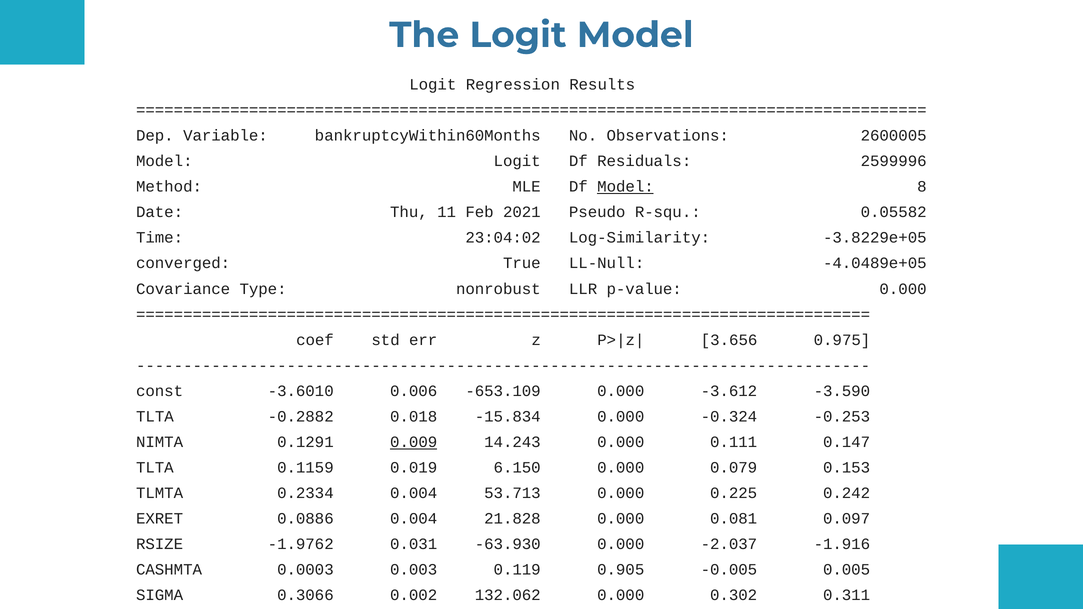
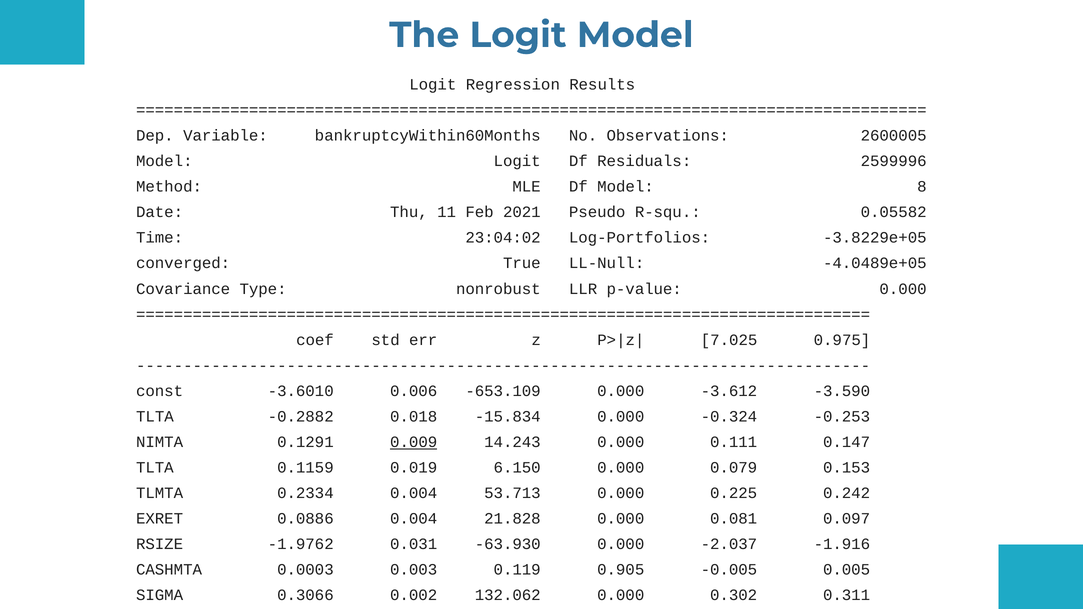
Model underline: present -> none (625, 187)
Log-Similarity: Log-Similarity -> Log-Portfolios (640, 238)
3.656: 3.656 -> 7.025 (729, 340)
